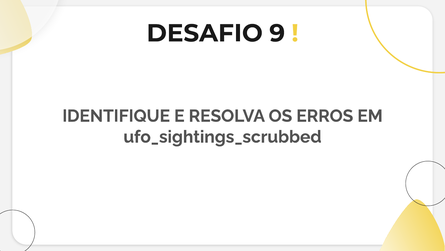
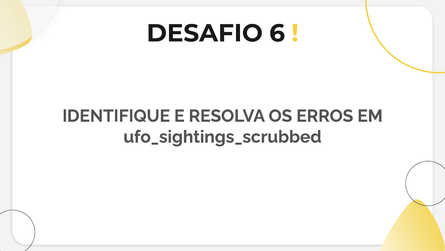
9: 9 -> 6 (277, 33)
